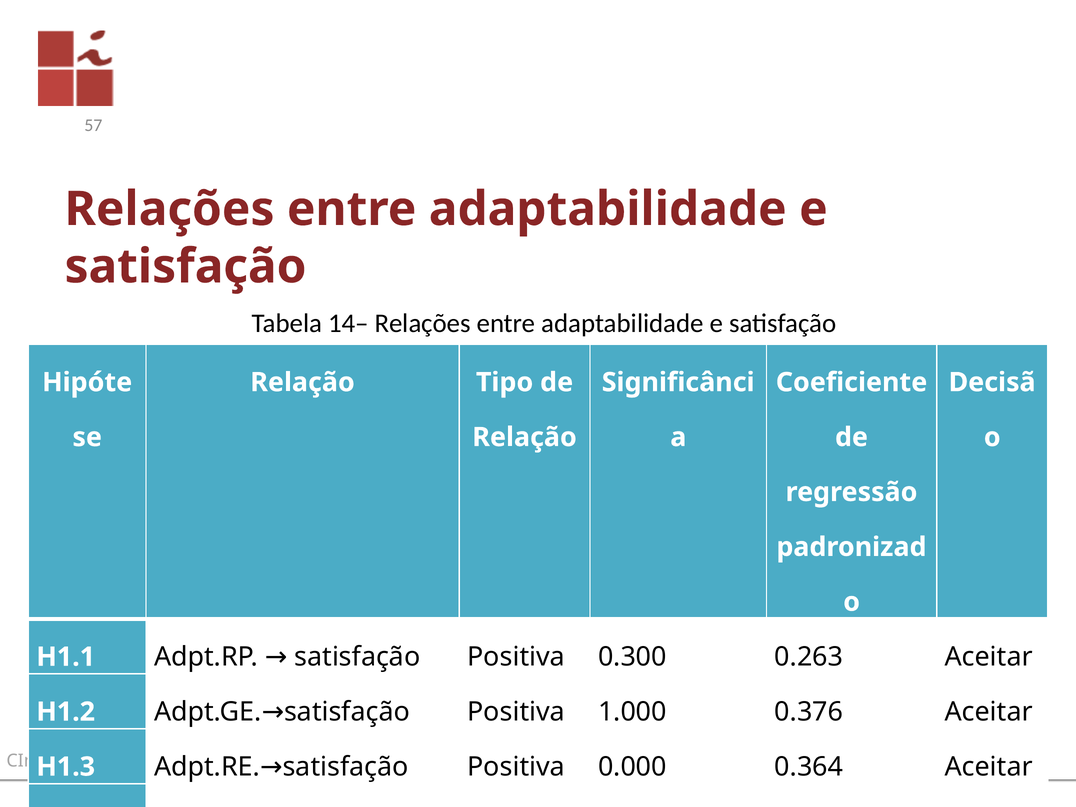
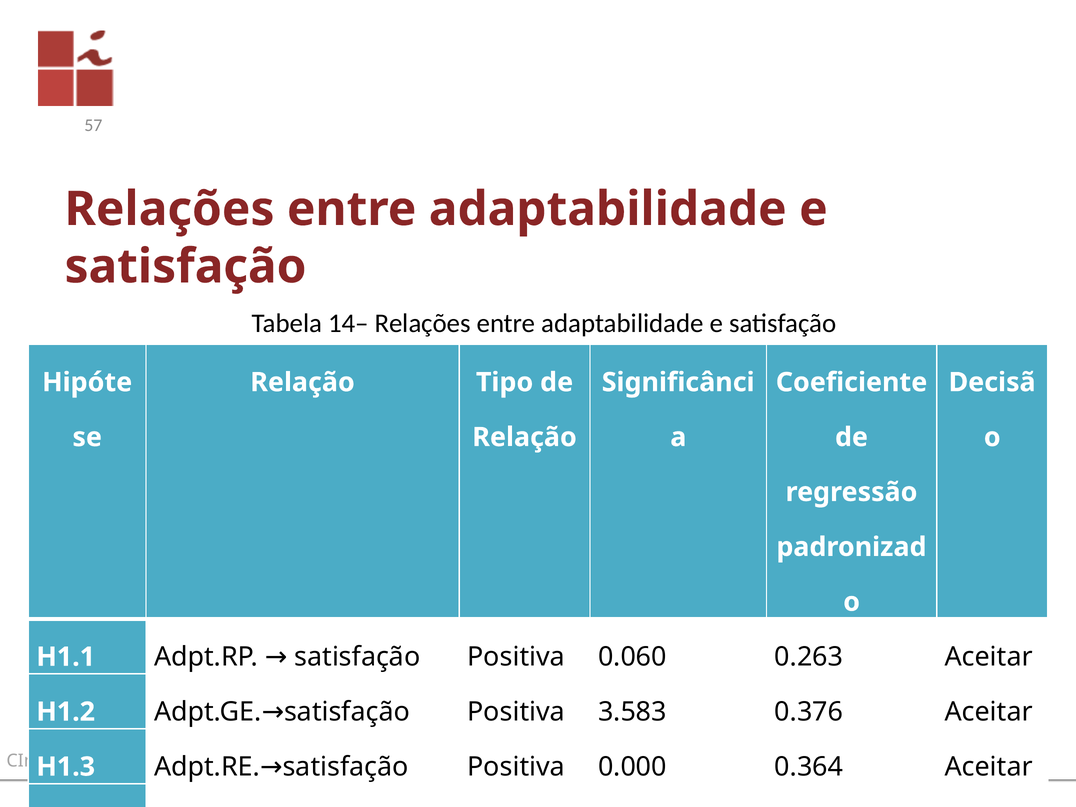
0.300: 0.300 -> 0.060 (632, 657)
1.000: 1.000 -> 3.583 (632, 712)
